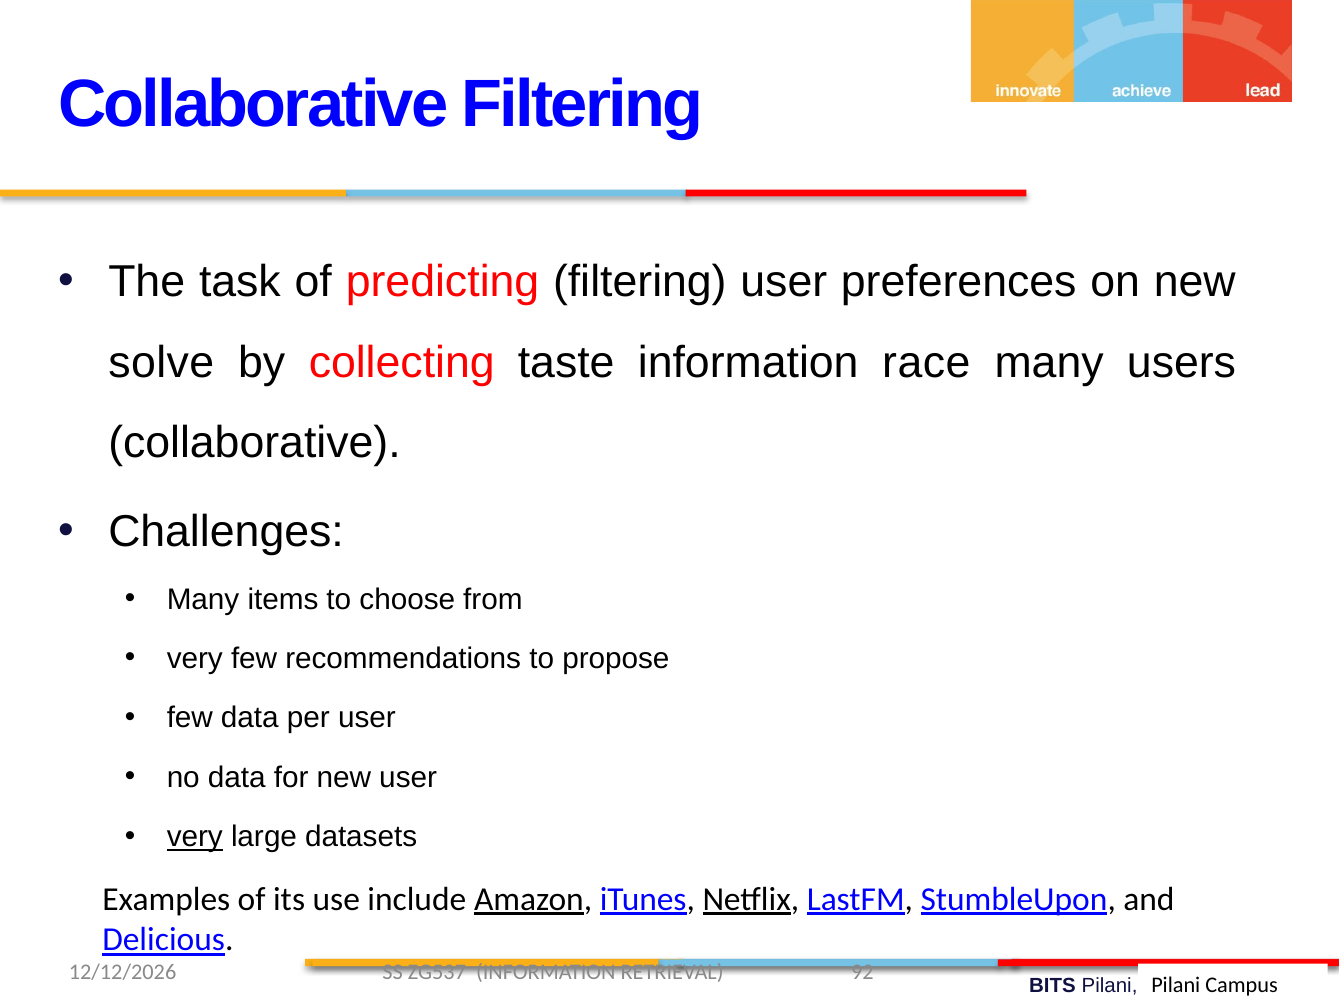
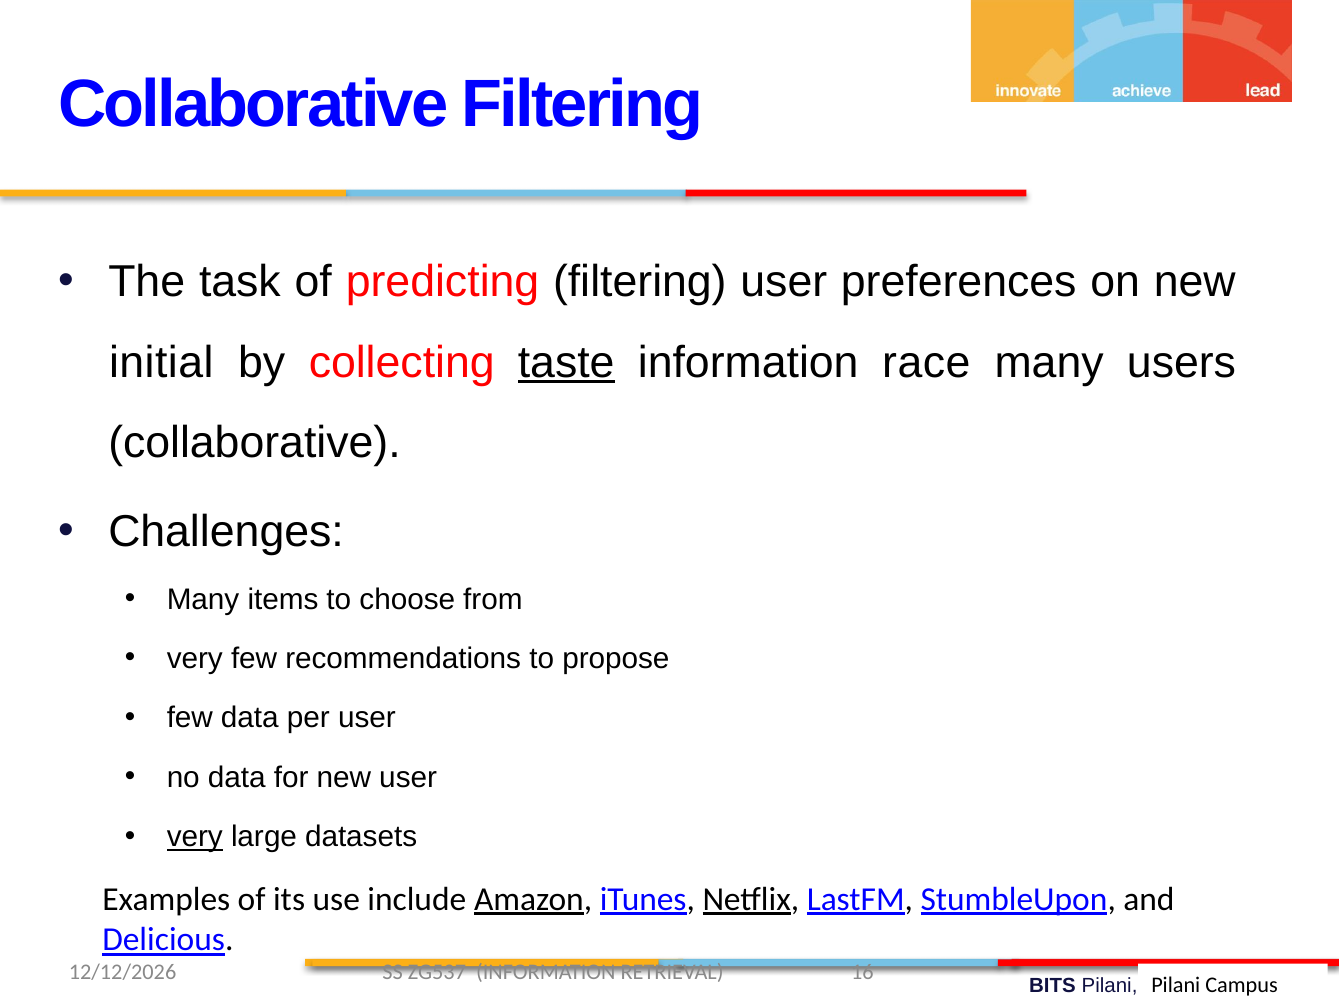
solve: solve -> initial (161, 363)
taste underline: none -> present (566, 363)
92: 92 -> 16 (862, 972)
